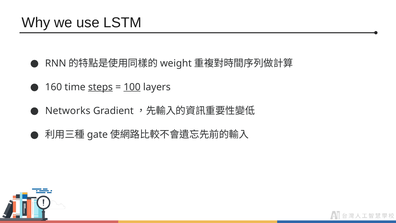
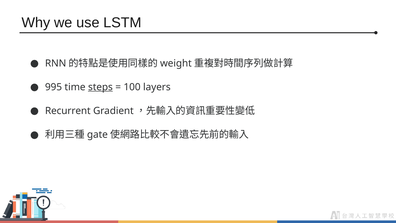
160: 160 -> 995 (54, 87)
100 underline: present -> none (132, 87)
Networks: Networks -> Recurrent (68, 111)
